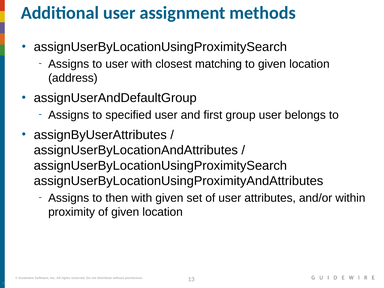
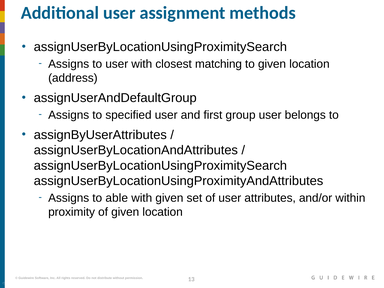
then: then -> able (117, 198)
